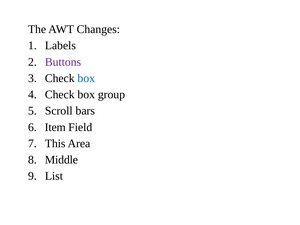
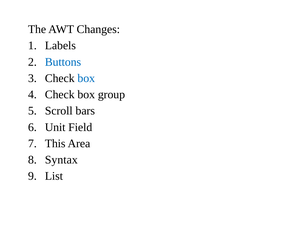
Buttons colour: purple -> blue (63, 62)
Item: Item -> Unit (55, 127)
Middle: Middle -> Syntax (61, 160)
